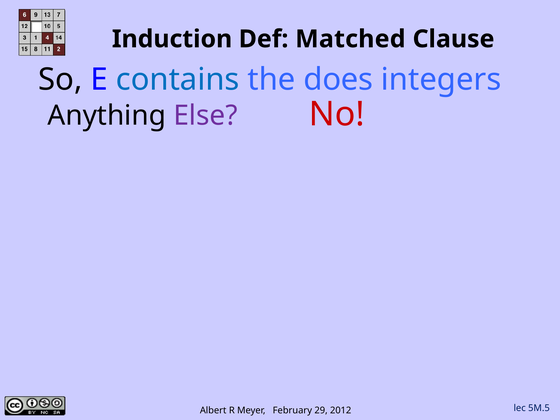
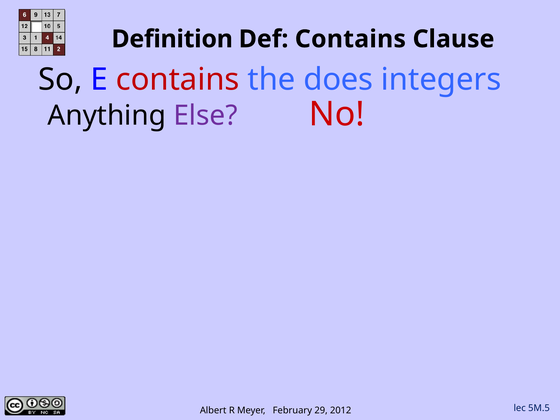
Induction: Induction -> Definition (172, 39)
Def Matched: Matched -> Contains (350, 39)
contains colour: blue -> red (178, 80)
